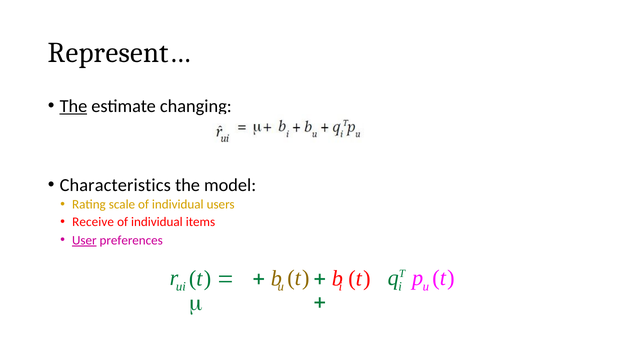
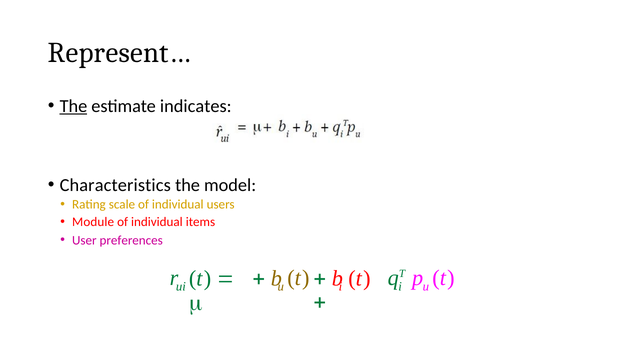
changing: changing -> indicates (196, 106)
Receive: Receive -> Module (93, 222)
User underline: present -> none (84, 241)
